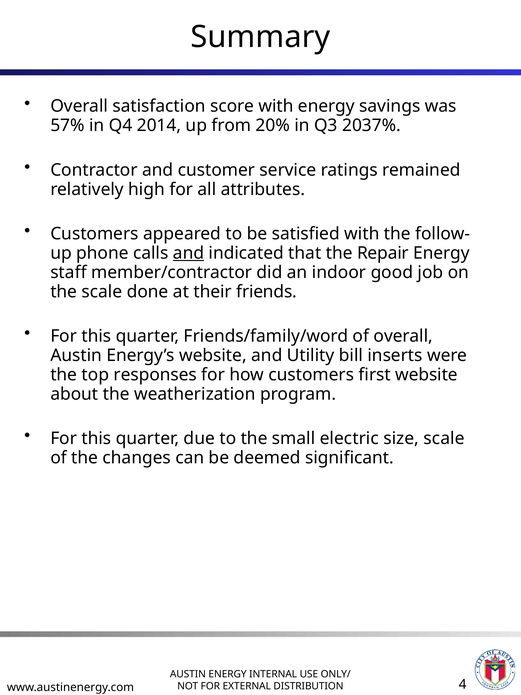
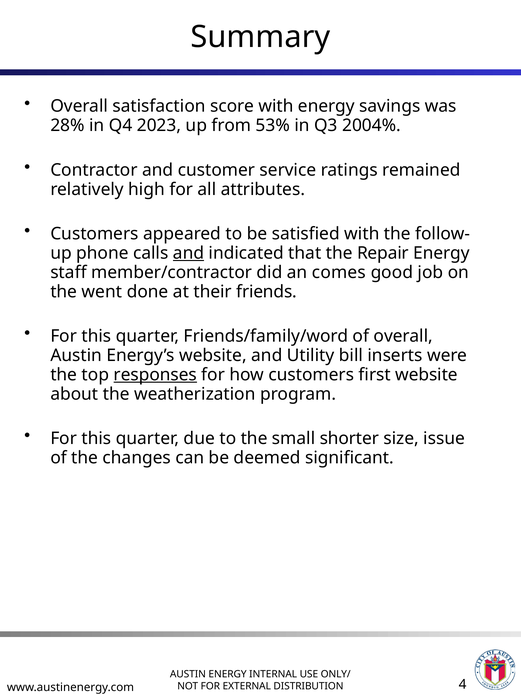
57%: 57% -> 28% (67, 126)
2014: 2014 -> 2023 (159, 126)
20%: 20% -> 53% (273, 126)
2037%: 2037% -> 2004% (371, 126)
indoor: indoor -> comes (339, 272)
the scale: scale -> went (102, 292)
responses underline: none -> present (155, 375)
electric: electric -> shorter (349, 438)
size scale: scale -> issue (444, 438)
